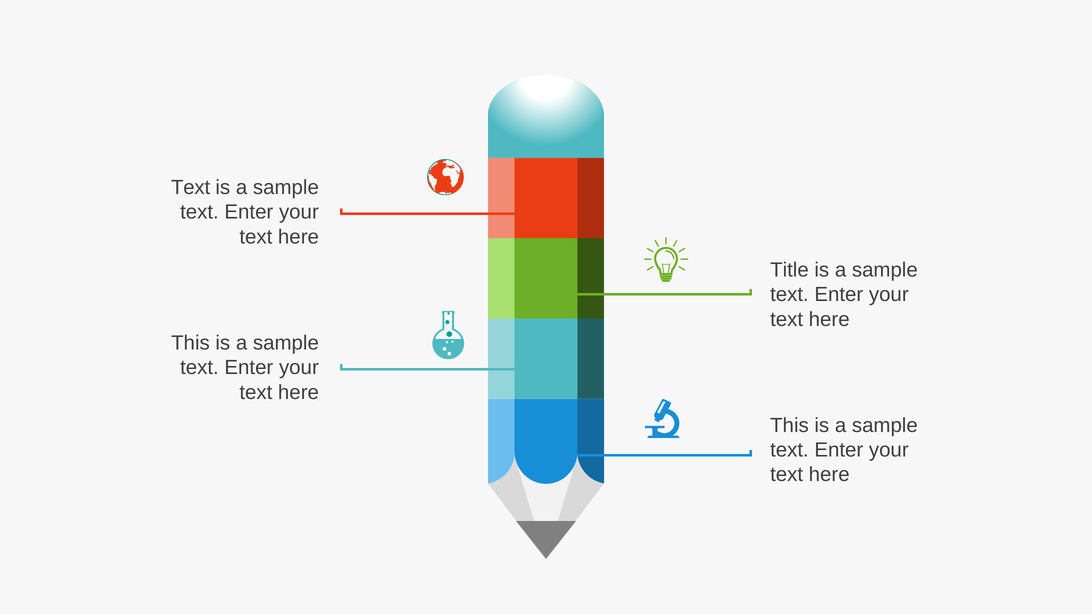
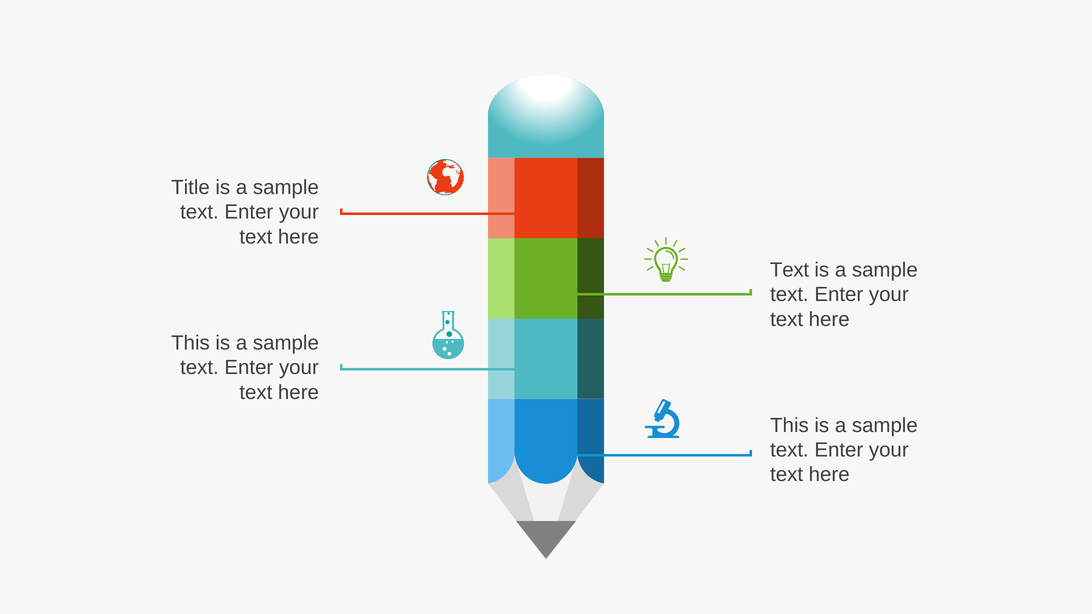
Text: Text -> Title (190, 188)
Title: Title -> Text (790, 270)
